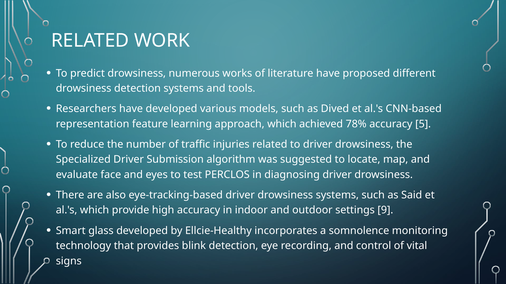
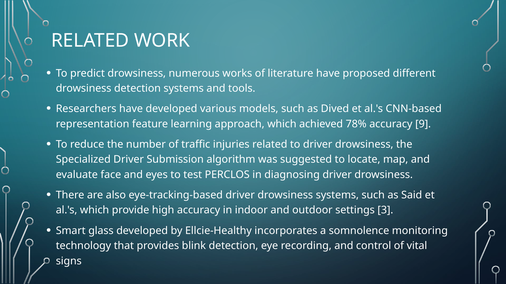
5: 5 -> 9 (423, 124)
9: 9 -> 3 (385, 211)
